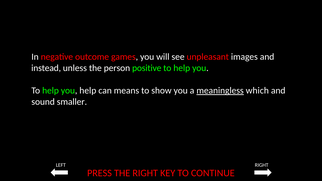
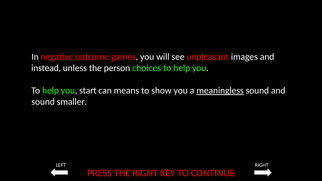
positive: positive -> choices (147, 68)
you help: help -> start (88, 91)
meaningless which: which -> sound (257, 91)
